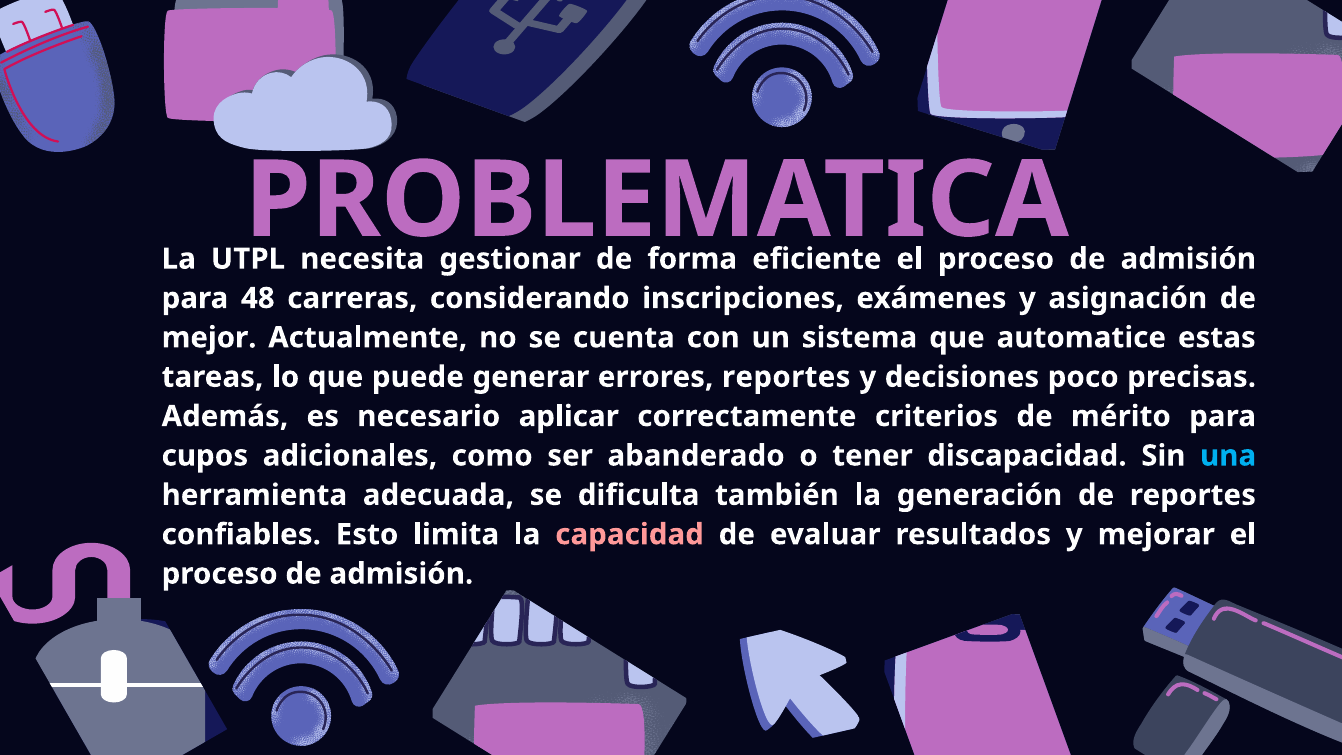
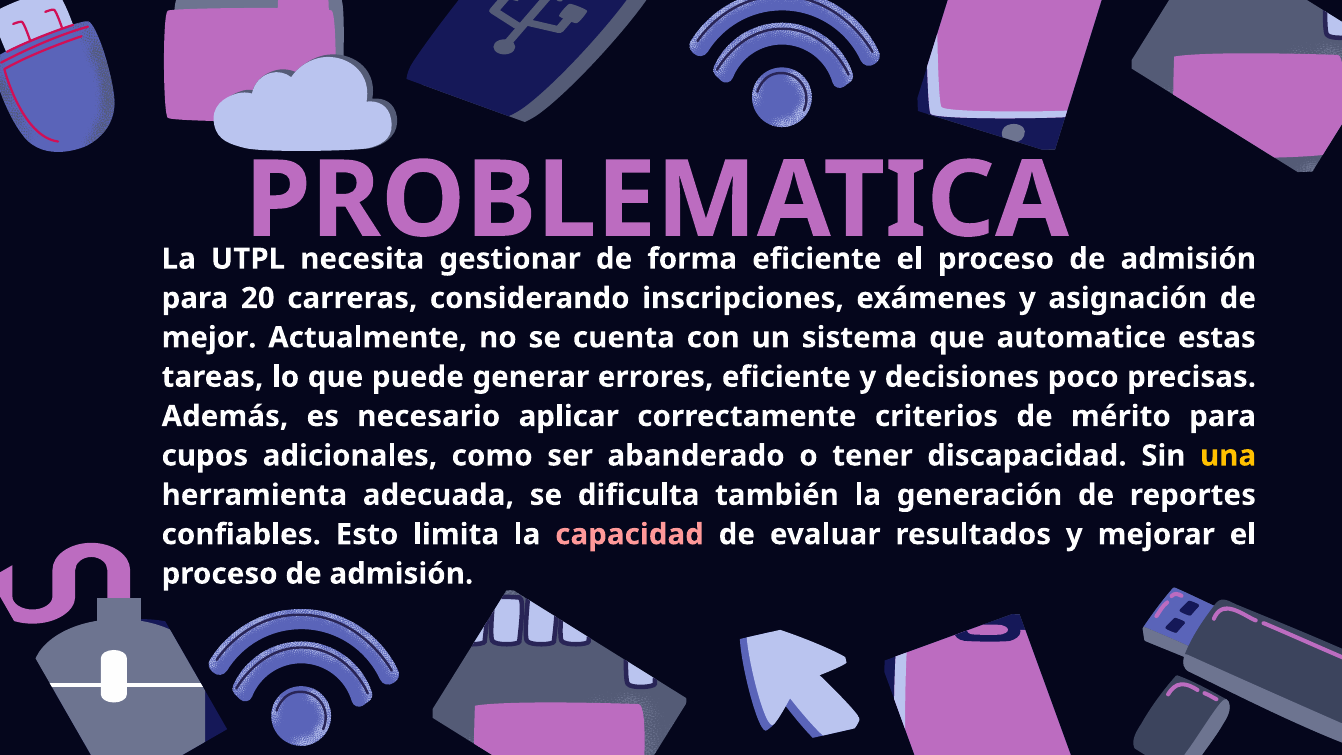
48: 48 -> 20 (258, 298)
errores reportes: reportes -> eficiente (786, 377)
una colour: light blue -> yellow (1228, 456)
